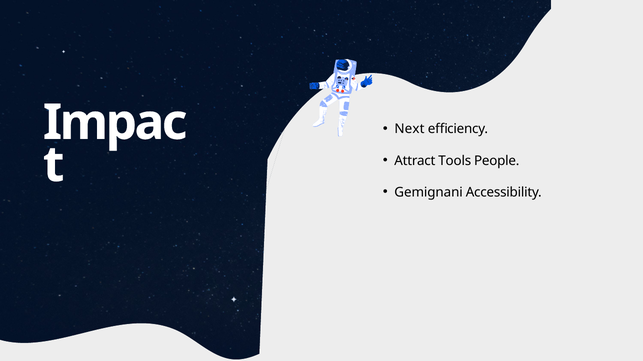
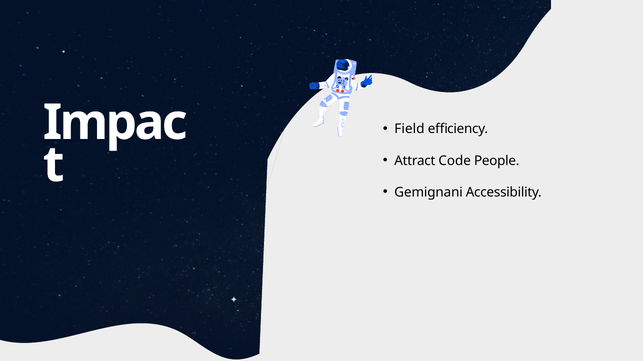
Next: Next -> Field (409, 129)
Tools: Tools -> Code (455, 161)
